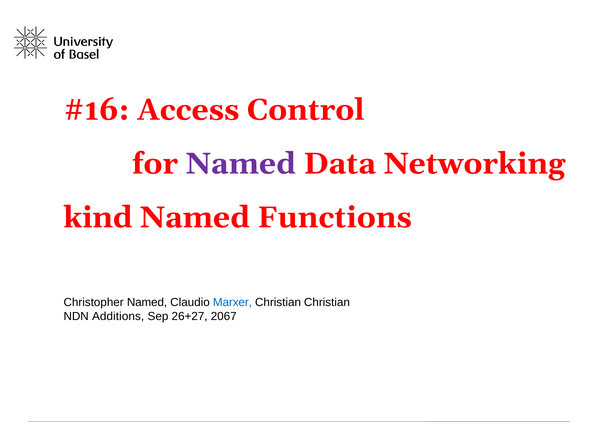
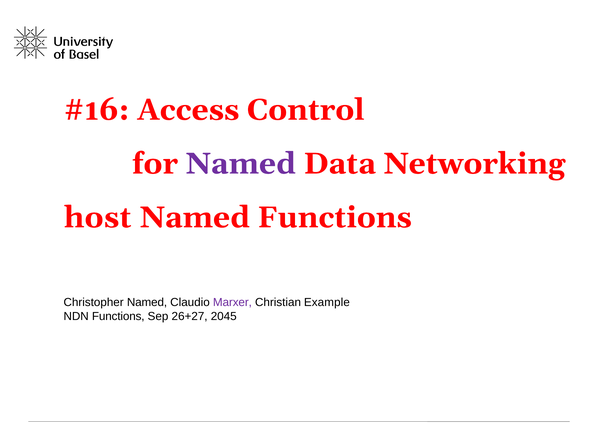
kind: kind -> host (98, 218)
Marxer colour: blue -> purple (232, 303)
Christian Christian: Christian -> Example (327, 303)
NDN Additions: Additions -> Functions (118, 317)
2067: 2067 -> 2045 (224, 317)
